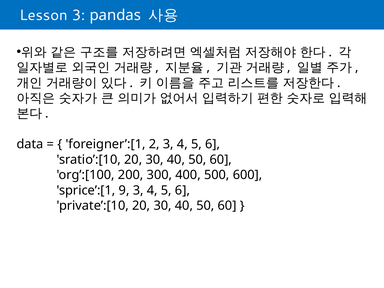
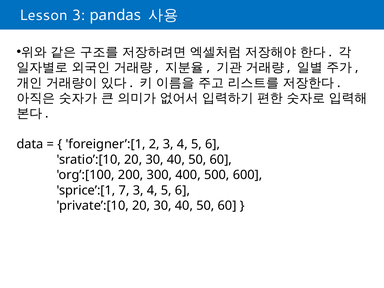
9: 9 -> 7 (124, 190)
